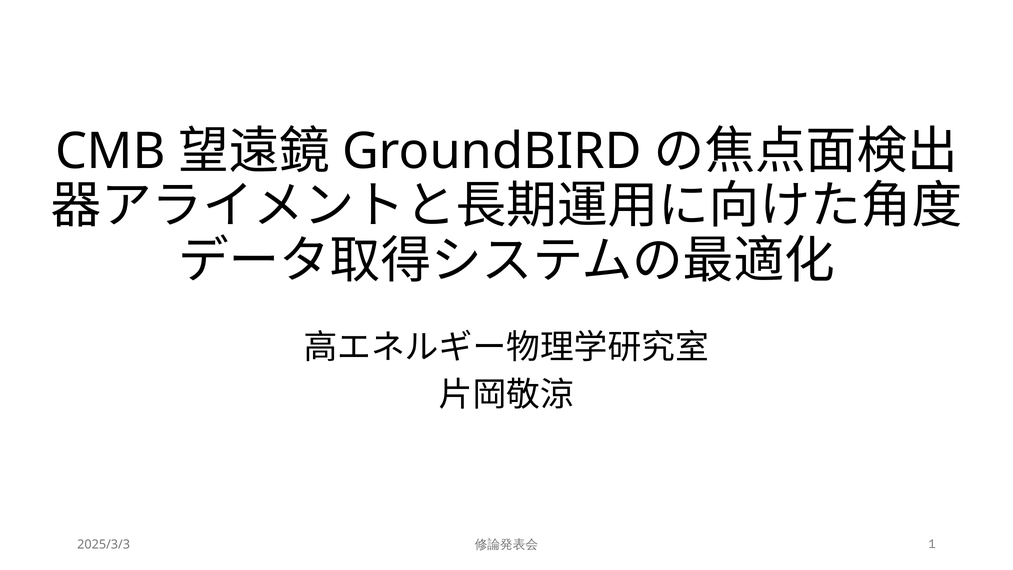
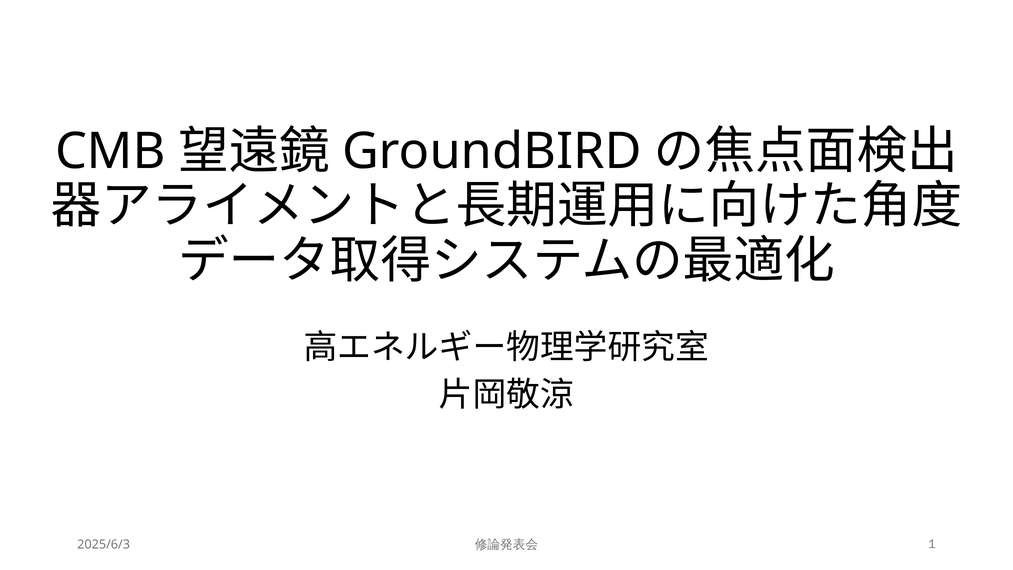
2025/3/3: 2025/3/3 -> 2025/6/3 (104, 544)
